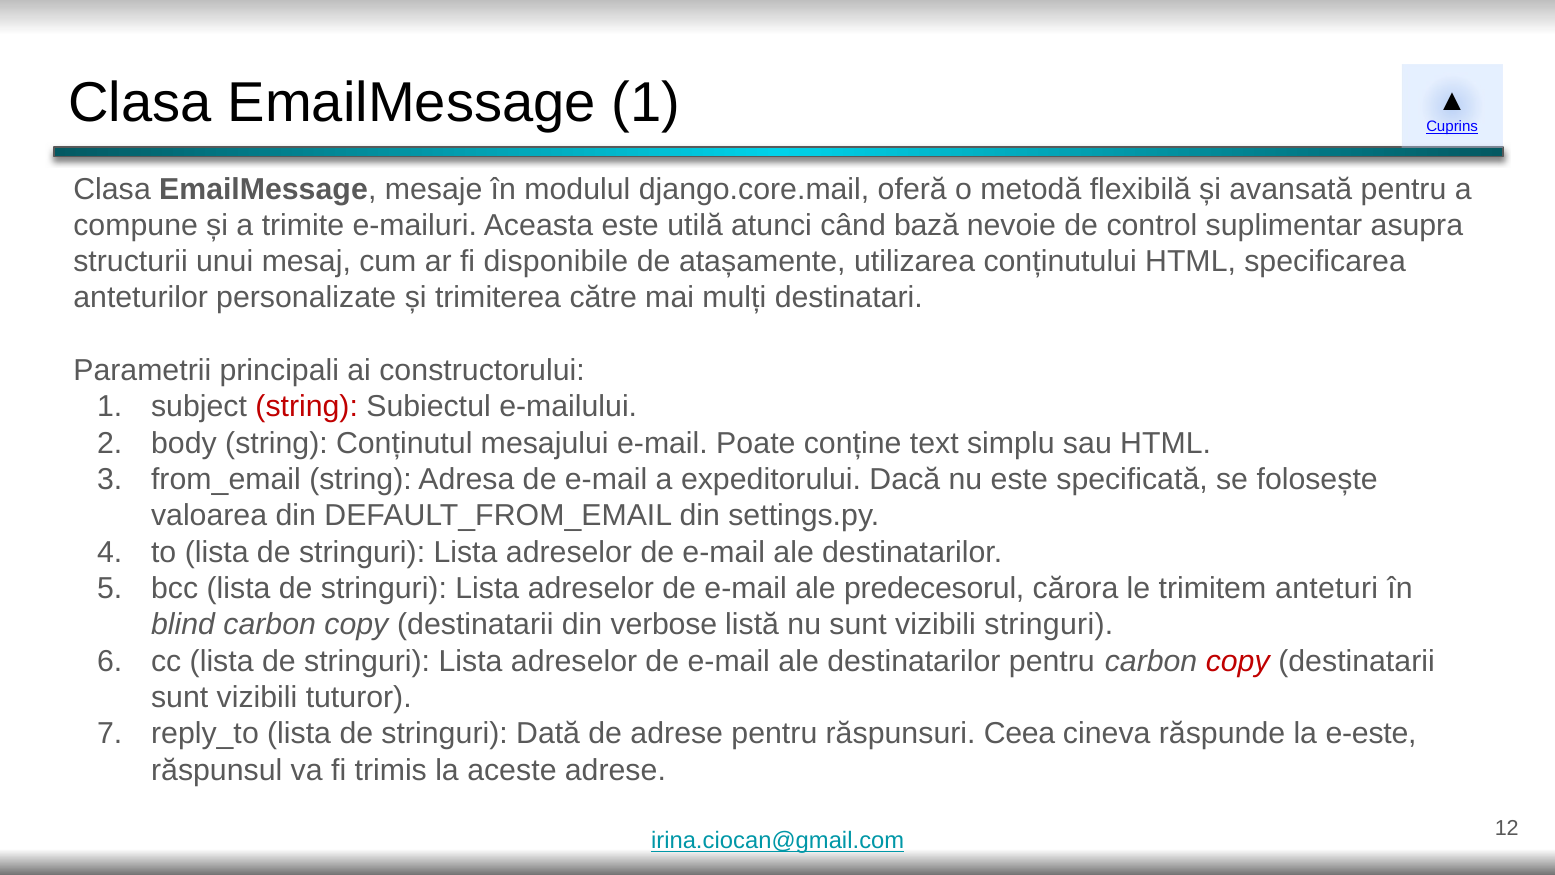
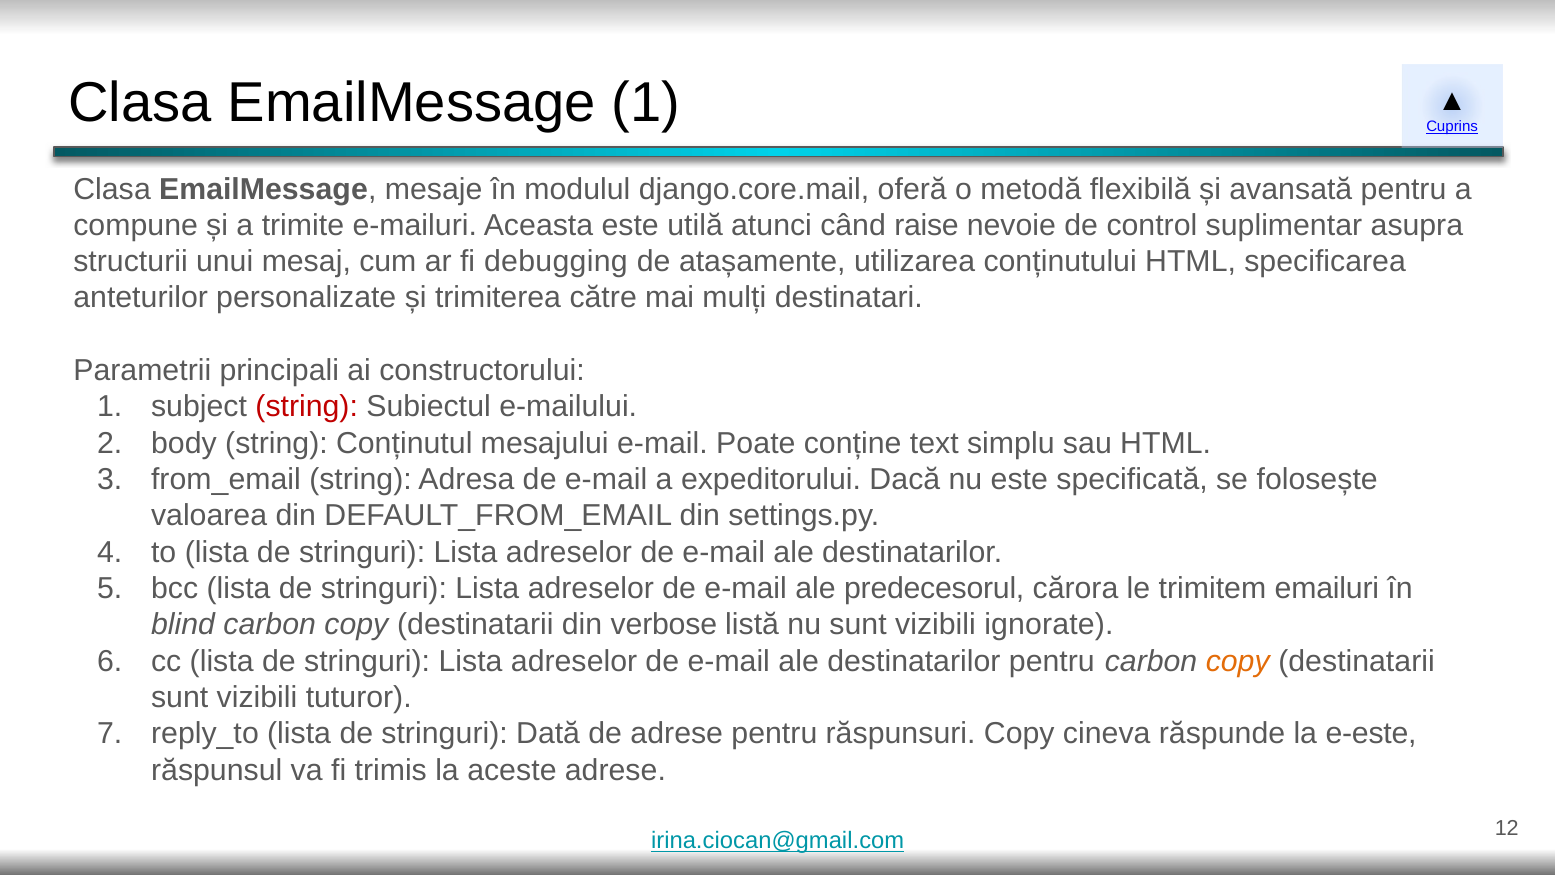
bază: bază -> raise (927, 225)
disponibile: disponibile -> debugging (556, 262)
anteturi: anteturi -> emailuri (1327, 588)
vizibili stringuri: stringuri -> ignorate (1049, 625)
copy colour: red -> orange (1238, 661)
răspunsuri Ceea: Ceea -> Copy (1019, 734)
